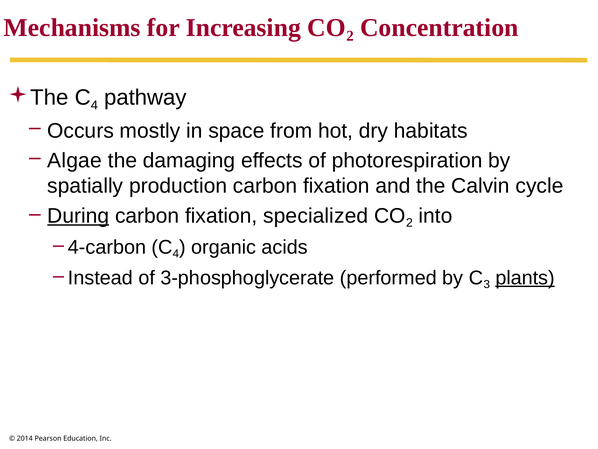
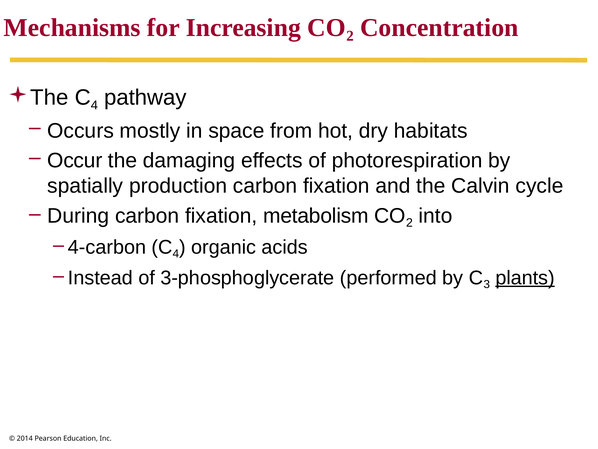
Algae: Algae -> Occur (75, 160)
During underline: present -> none (78, 216)
specialized: specialized -> metabolism (316, 216)
